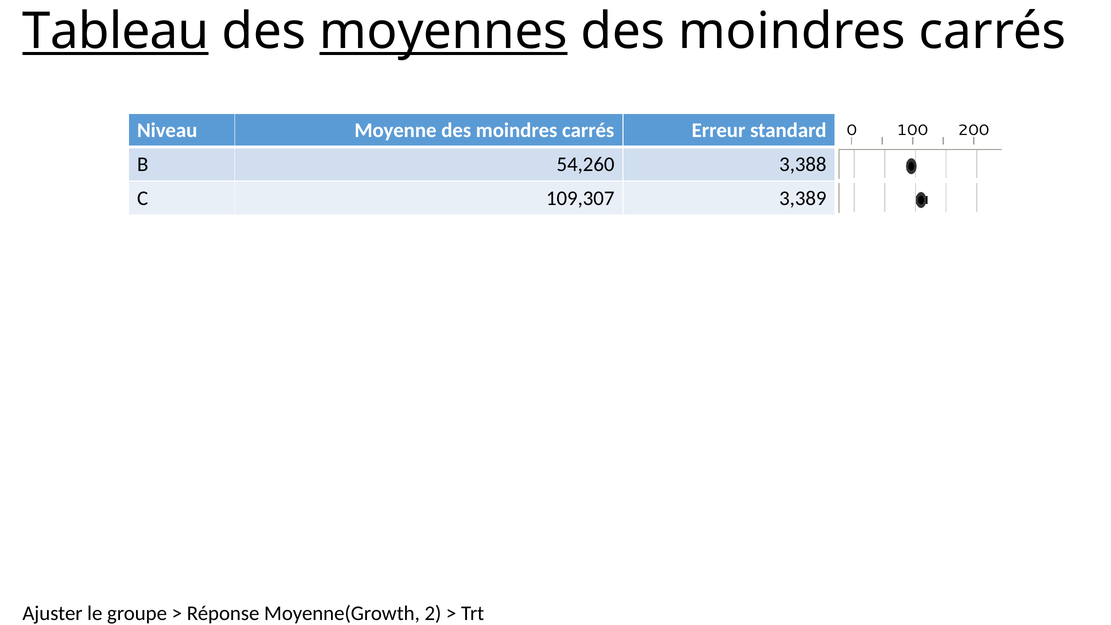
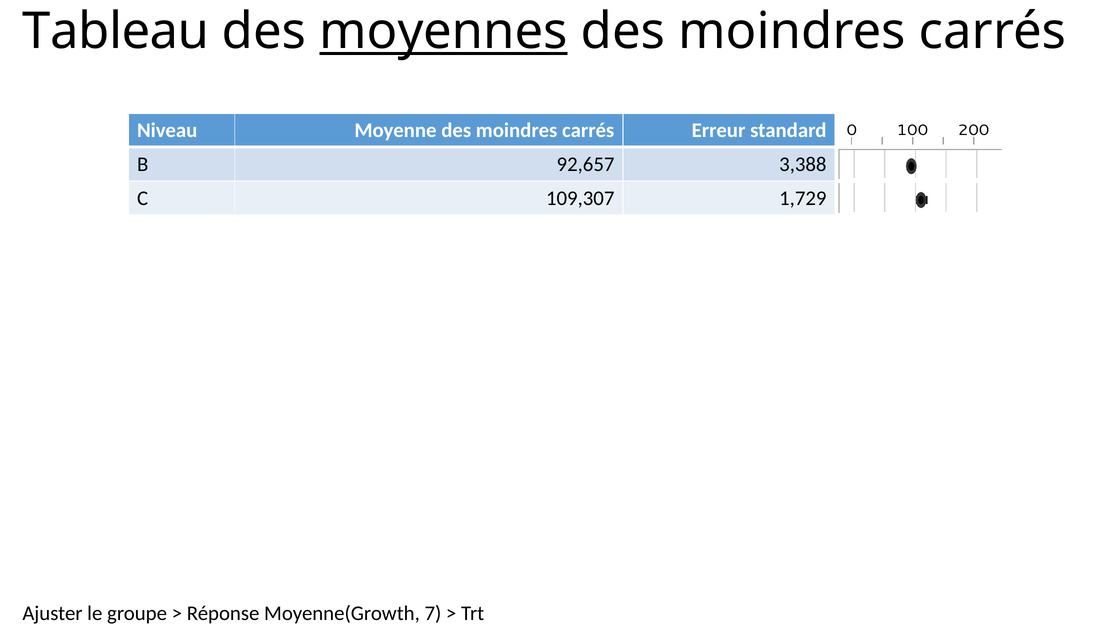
Tableau underline: present -> none (116, 31)
54,260: 54,260 -> 92,657 (586, 164)
3,389: 3,389 -> 1,729 (803, 198)
2: 2 -> 7 (433, 613)
